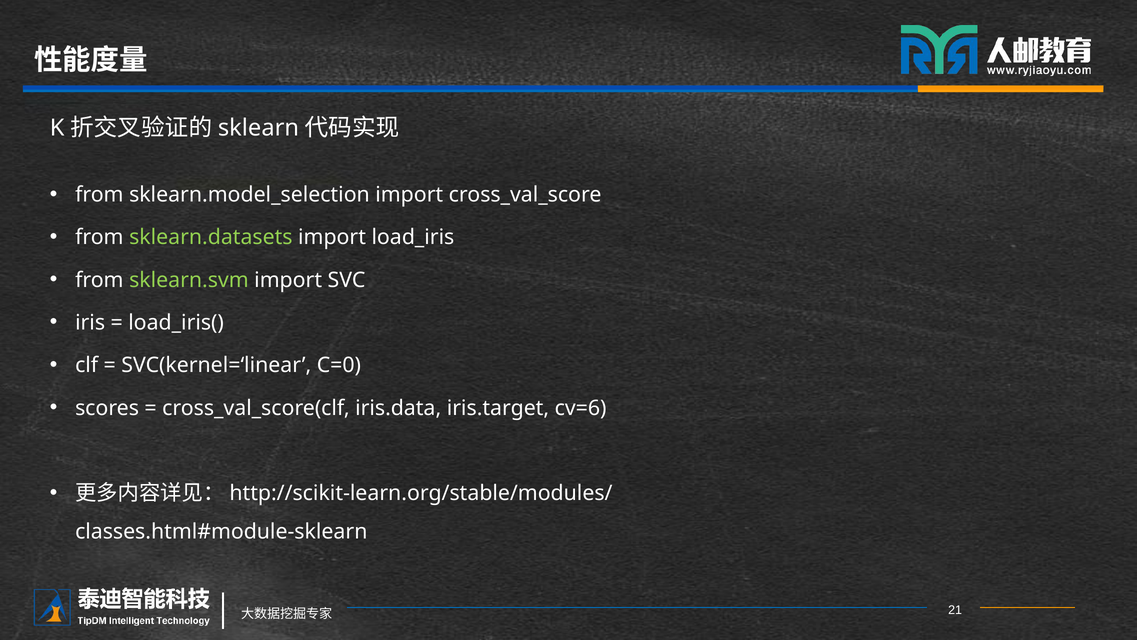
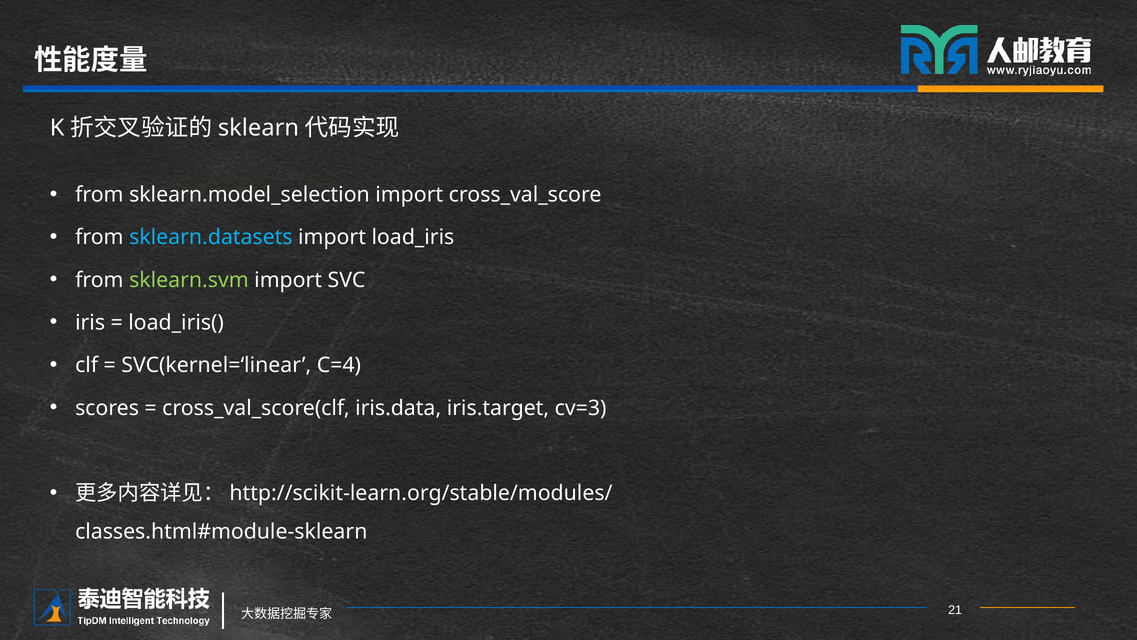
sklearn.datasets colour: light green -> light blue (211, 237)
C=0: C=0 -> C=4 (339, 365)
cv=6: cv=6 -> cv=3 (581, 408)
